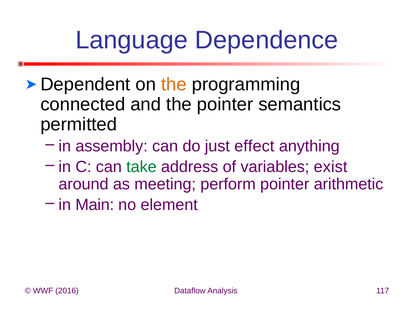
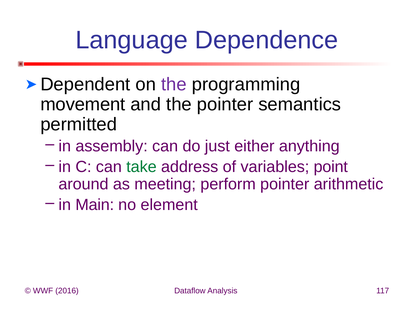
the colour: orange -> purple (174, 84)
connected: connected -> movement (83, 104)
effect: effect -> either (254, 146)
exist: exist -> point (331, 167)
